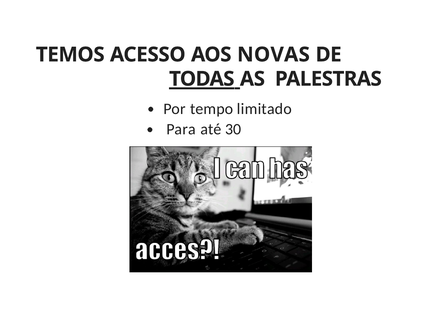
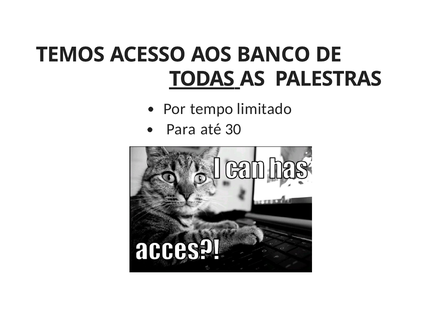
NOVAS: NOVAS -> BANCO (274, 54)
